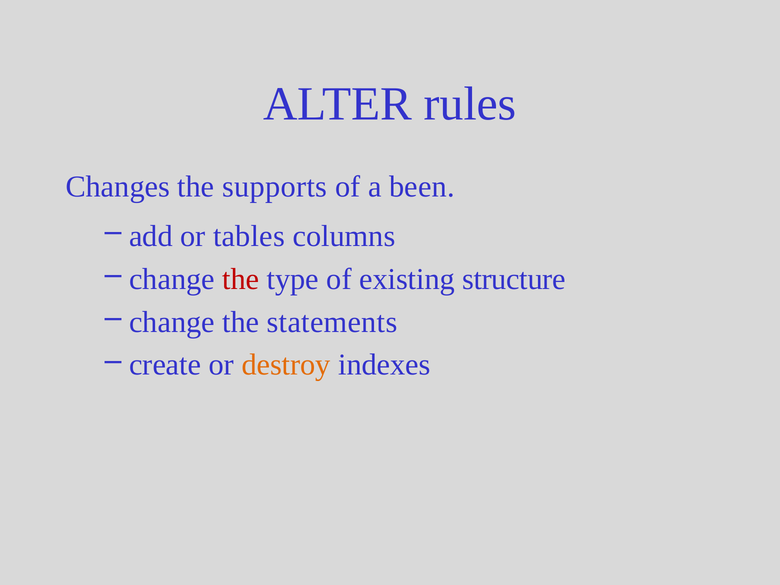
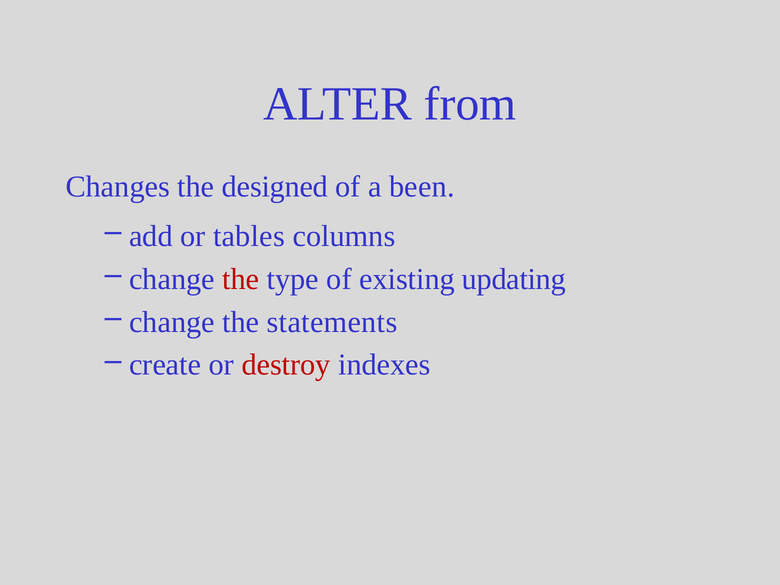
rules: rules -> from (470, 104)
supports: supports -> designed (275, 187)
structure: structure -> updating (514, 279)
destroy colour: orange -> red (286, 365)
